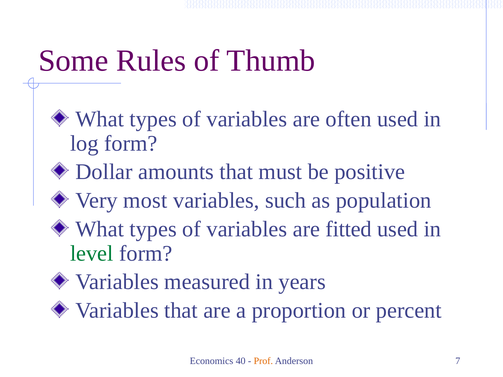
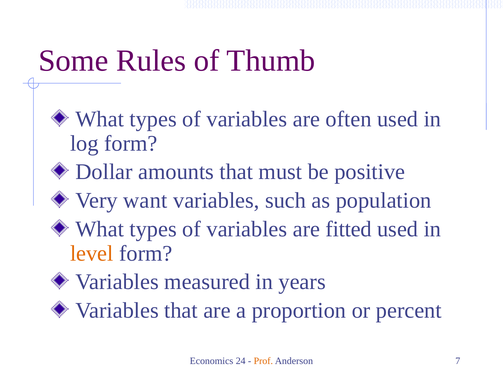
most: most -> want (145, 201)
level colour: green -> orange (92, 253)
40: 40 -> 24 (241, 361)
